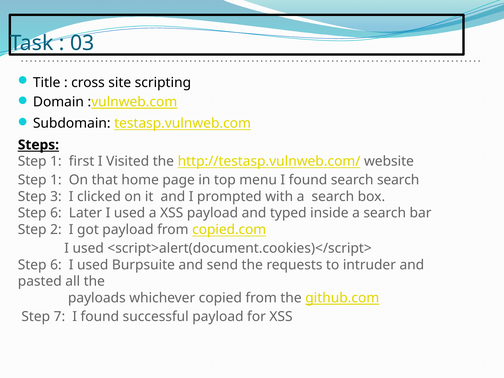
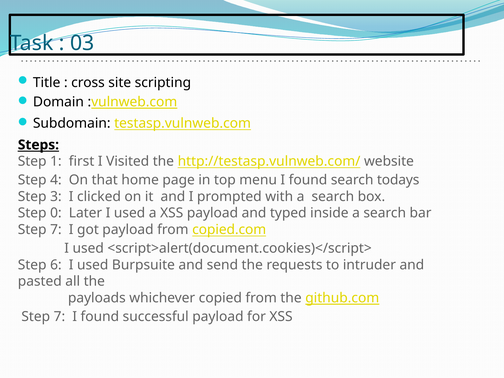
1: 1 -> 4 (56, 180)
search search: search -> todays (398, 180)
6: 6 -> 0 (56, 213)
2: 2 -> 7 (56, 230)
